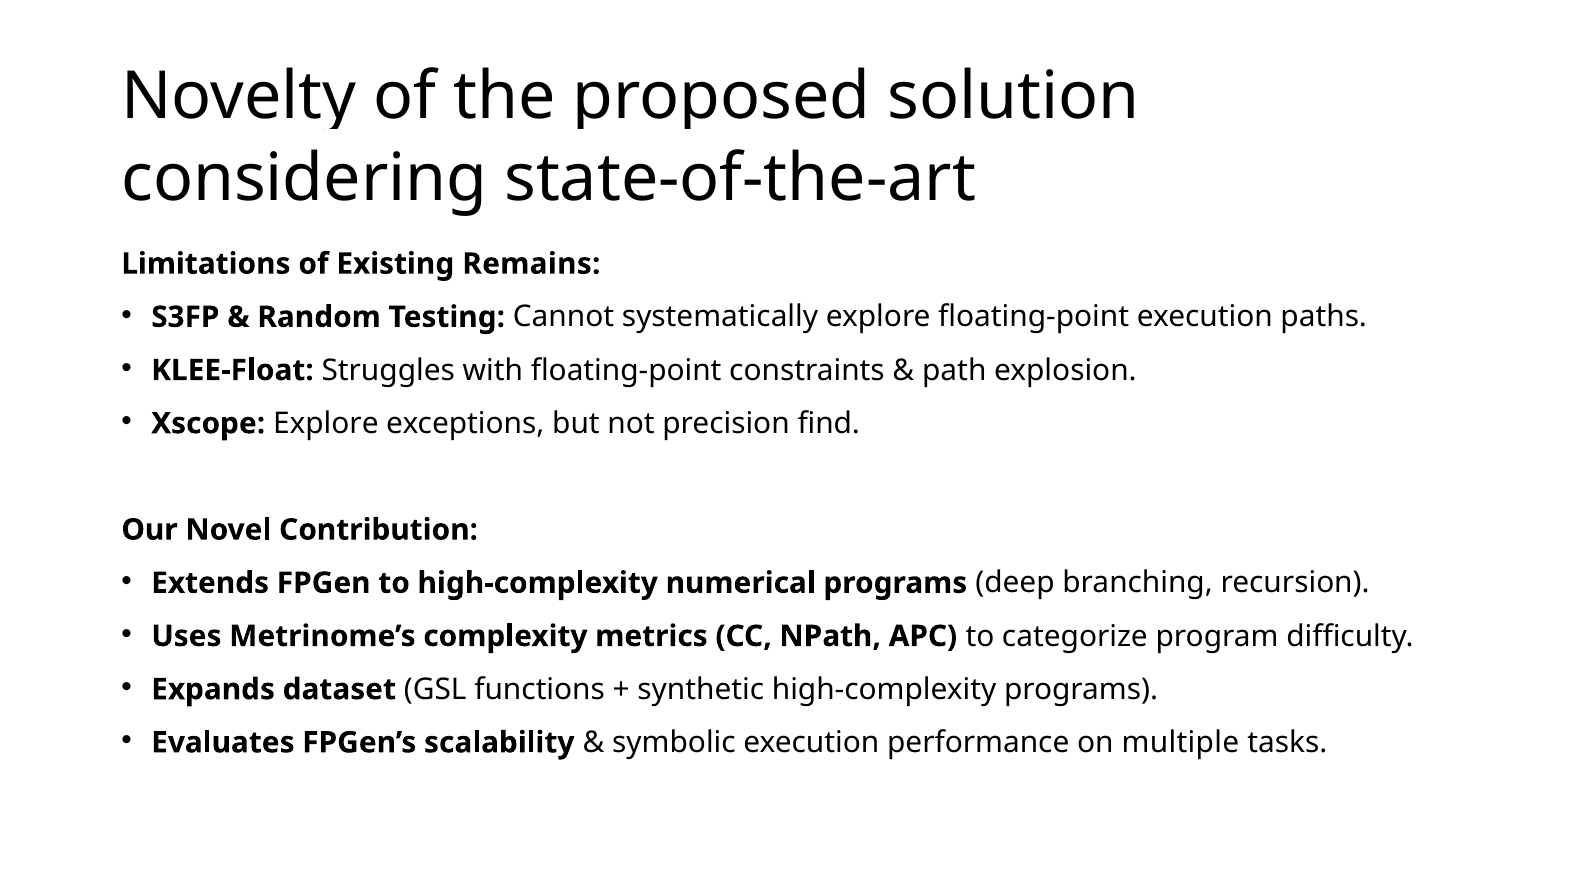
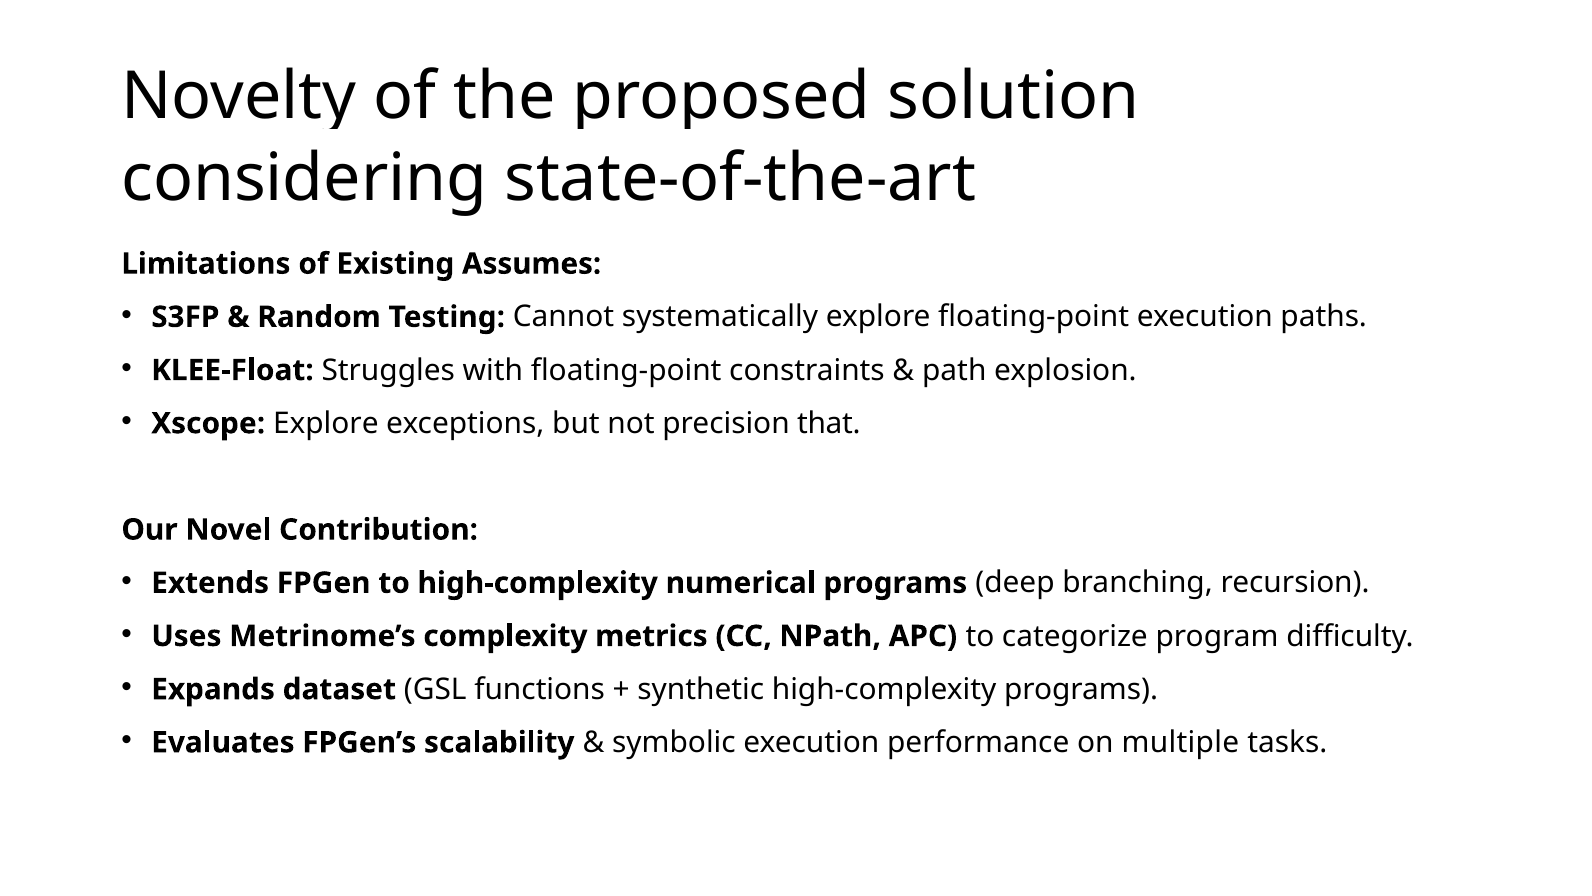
Remains: Remains -> Assumes (532, 264)
find: find -> that (829, 423)
